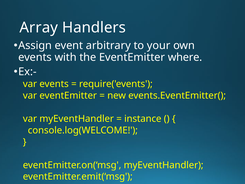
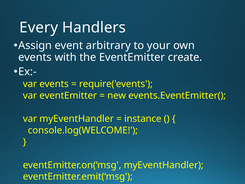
Array: Array -> Every (39, 27)
where: where -> create (185, 57)
